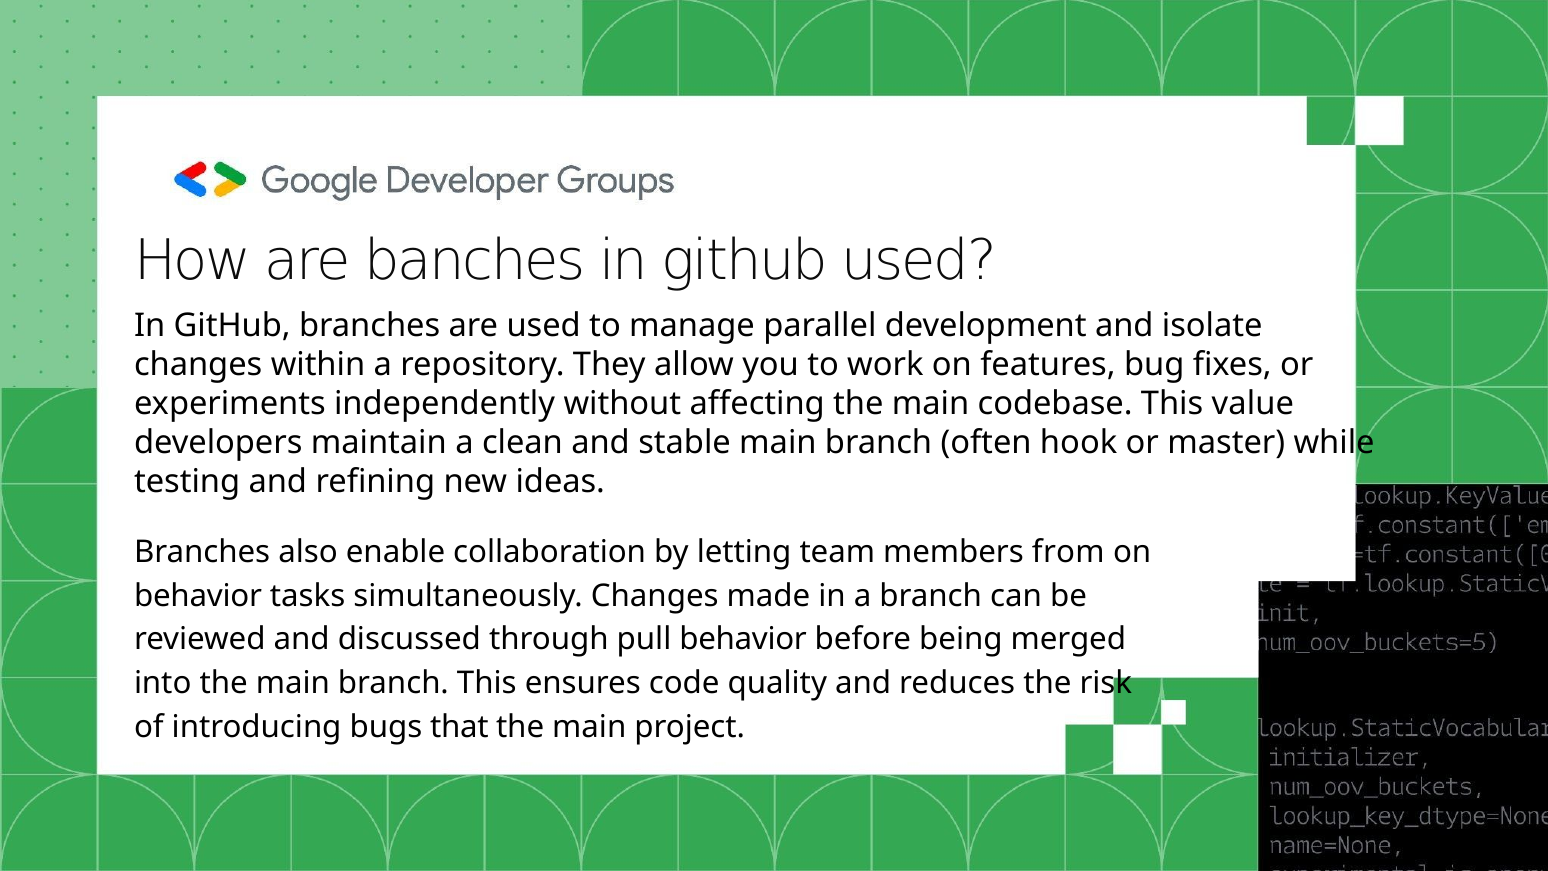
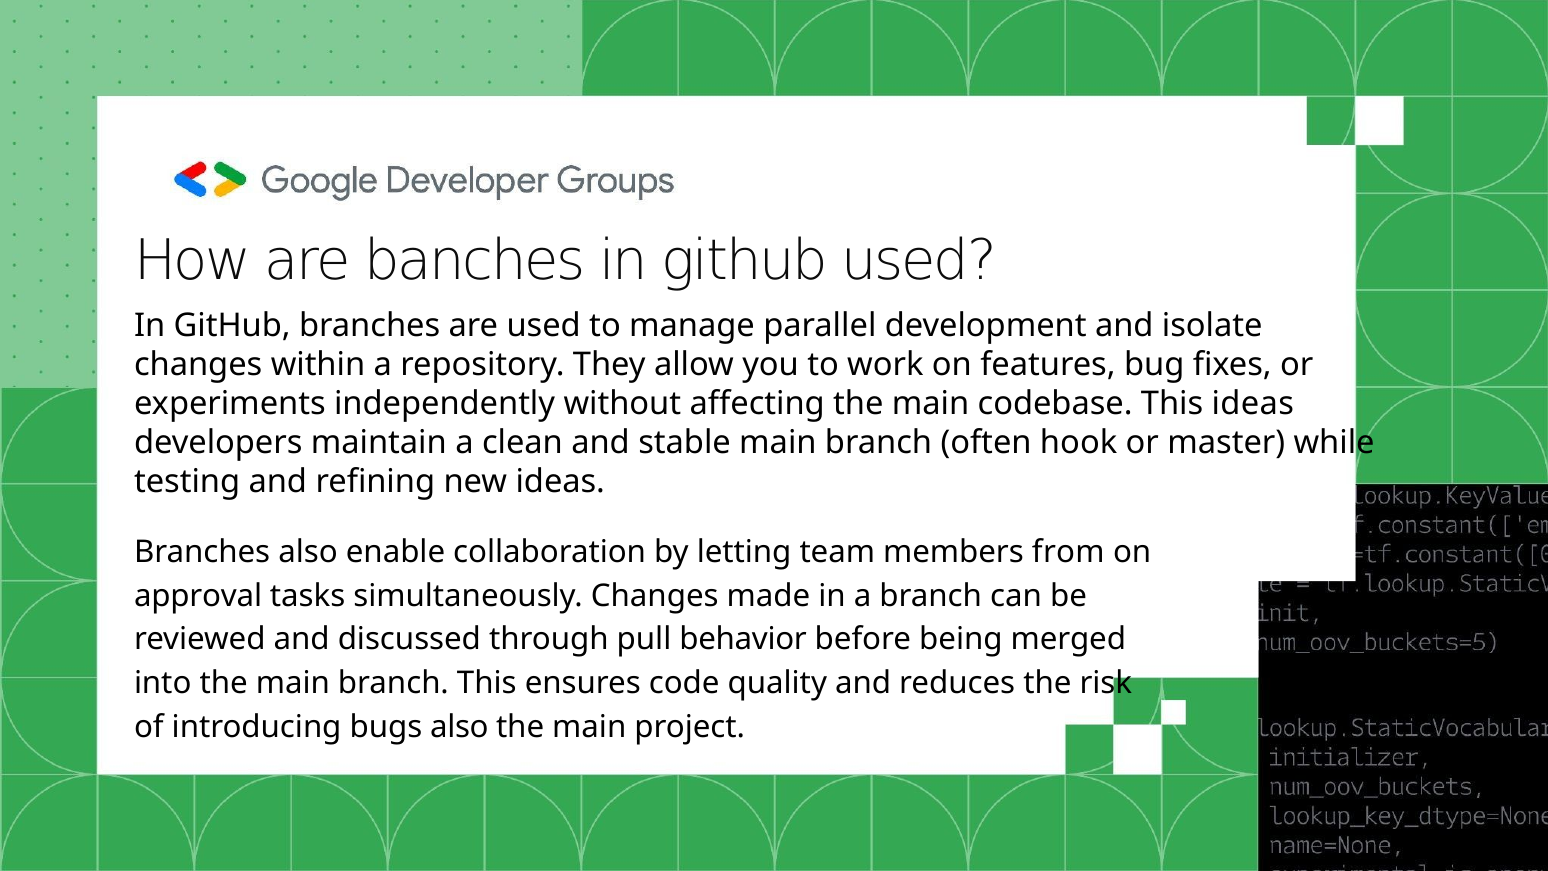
This value: value -> ideas (1253, 404)
behavior: behavior -> approval (198, 596)
bugs that: that -> also (459, 727)
